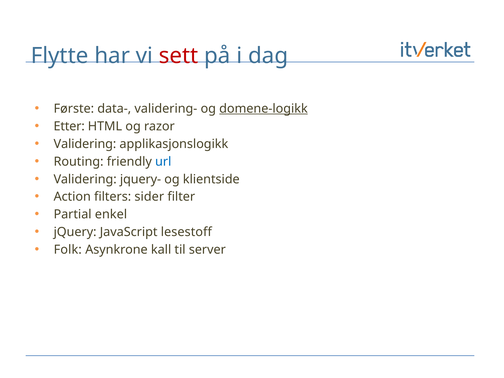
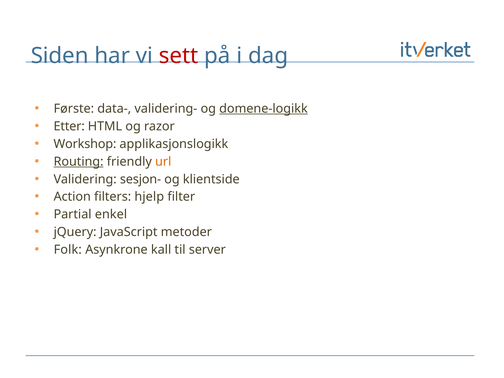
Flytte: Flytte -> Siden (60, 56)
Validering: Validering -> Workshop (85, 144)
Routing underline: none -> present (79, 162)
url colour: blue -> orange (163, 162)
jquery-: jquery- -> sesjon- (141, 179)
sider: sider -> hjelp (149, 197)
lesestoff: lesestoff -> metoder (186, 232)
